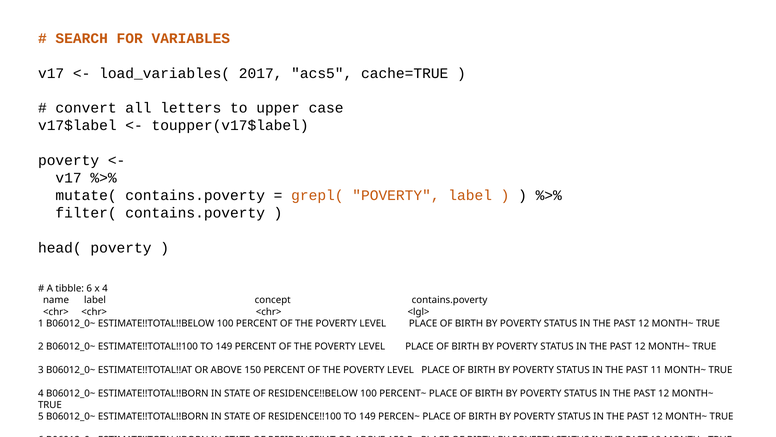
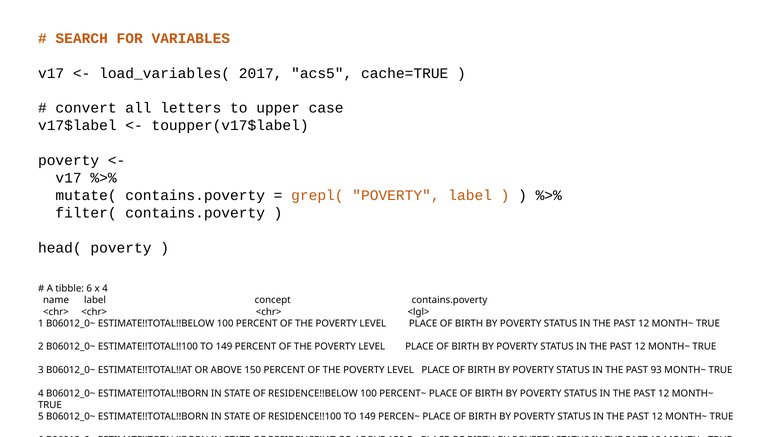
11: 11 -> 93 (656, 370)
